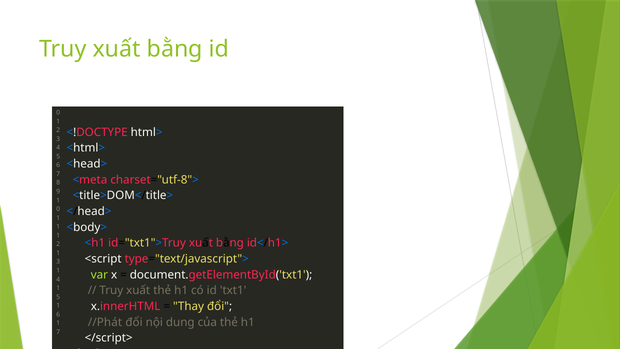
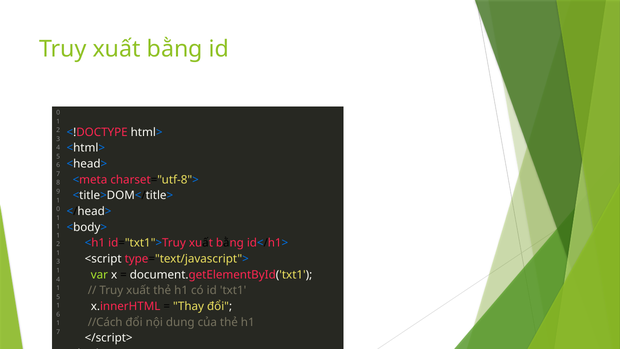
//Phát: //Phát -> //Cách (105, 322)
